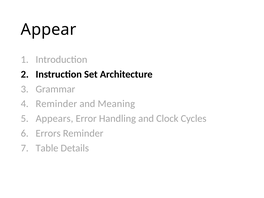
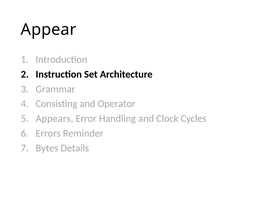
Reminder: Reminder -> Consisting (56, 104)
Meaning: Meaning -> Operator (116, 104)
Table: Table -> Bytes (47, 148)
